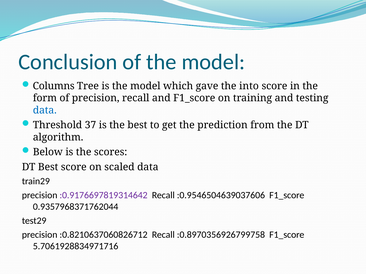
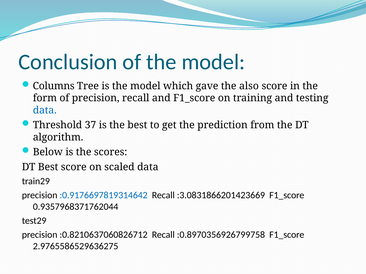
into: into -> also (249, 86)
:0.9176697819314642 colour: purple -> blue (104, 196)
:0.9546504639037606: :0.9546504639037606 -> :3.0831866201423669 (221, 196)
5.7061928834971716: 5.7061928834971716 -> 2.9765586529636275 (76, 247)
